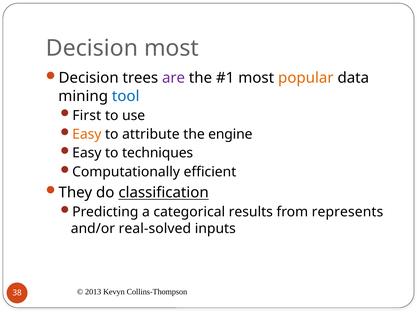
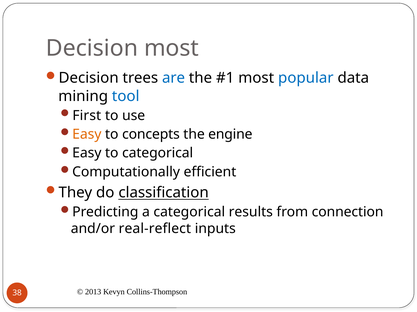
are colour: purple -> blue (174, 78)
popular colour: orange -> blue (306, 78)
attribute: attribute -> concepts (151, 135)
to techniques: techniques -> categorical (158, 153)
represents: represents -> connection (348, 213)
real-solved: real-solved -> real-reflect (155, 229)
